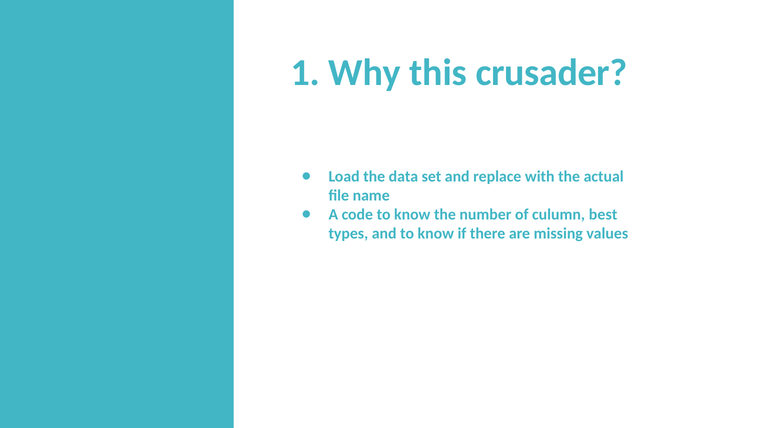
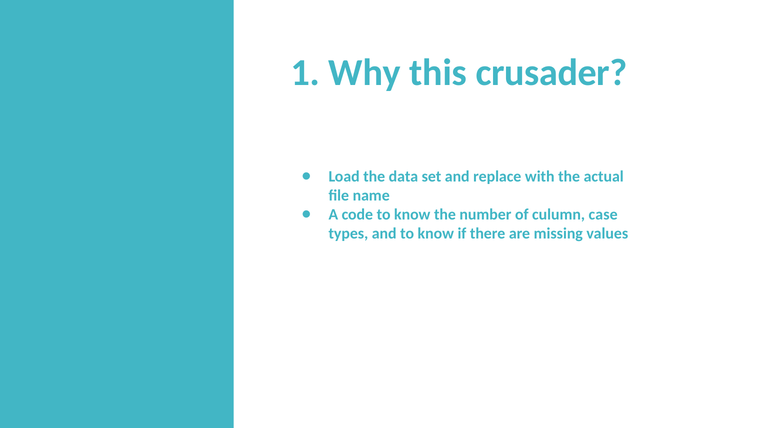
best: best -> case (603, 214)
